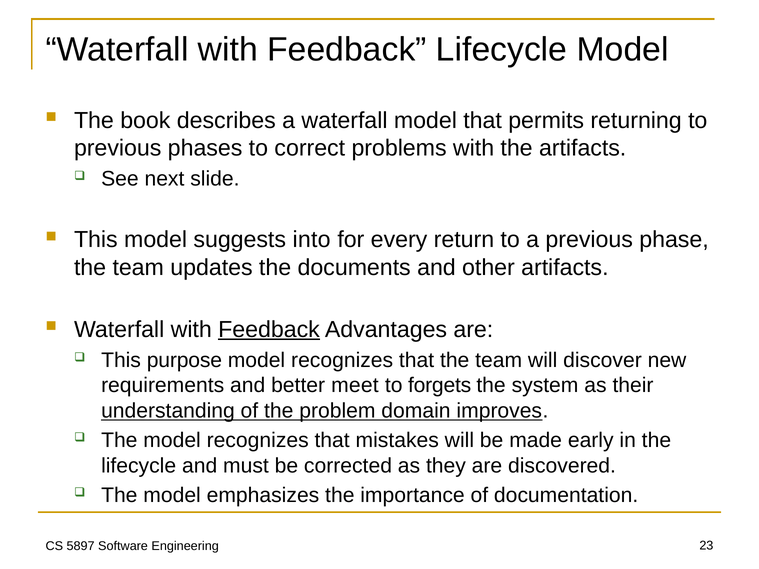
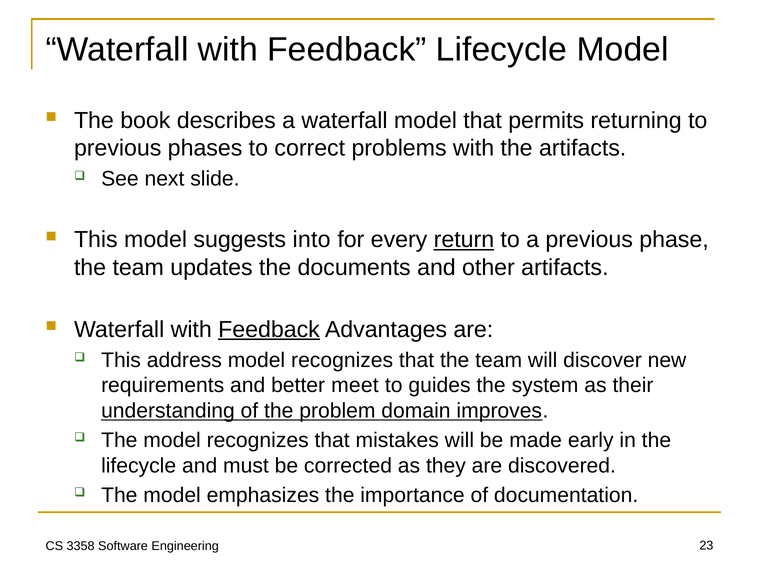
return underline: none -> present (464, 240)
purpose: purpose -> address (184, 360)
forgets: forgets -> guides (440, 386)
5897: 5897 -> 3358 (81, 546)
